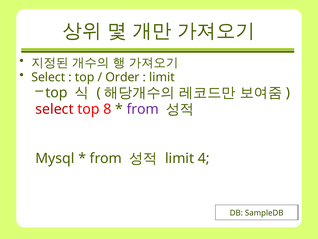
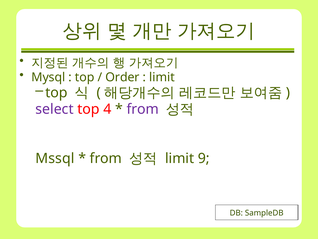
Select: Select -> Mysql (48, 77)
select colour: red -> purple (54, 109)
8: 8 -> 4 (107, 109)
Mysql: Mysql -> Mssql (55, 158)
4: 4 -> 9 (204, 158)
